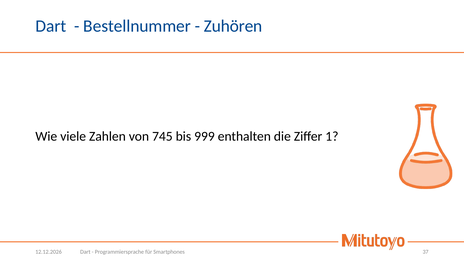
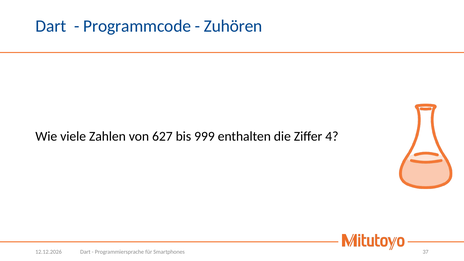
Bestellnummer: Bestellnummer -> Programmcode (137, 26)
745: 745 -> 627 (162, 136)
1: 1 -> 4 (332, 136)
